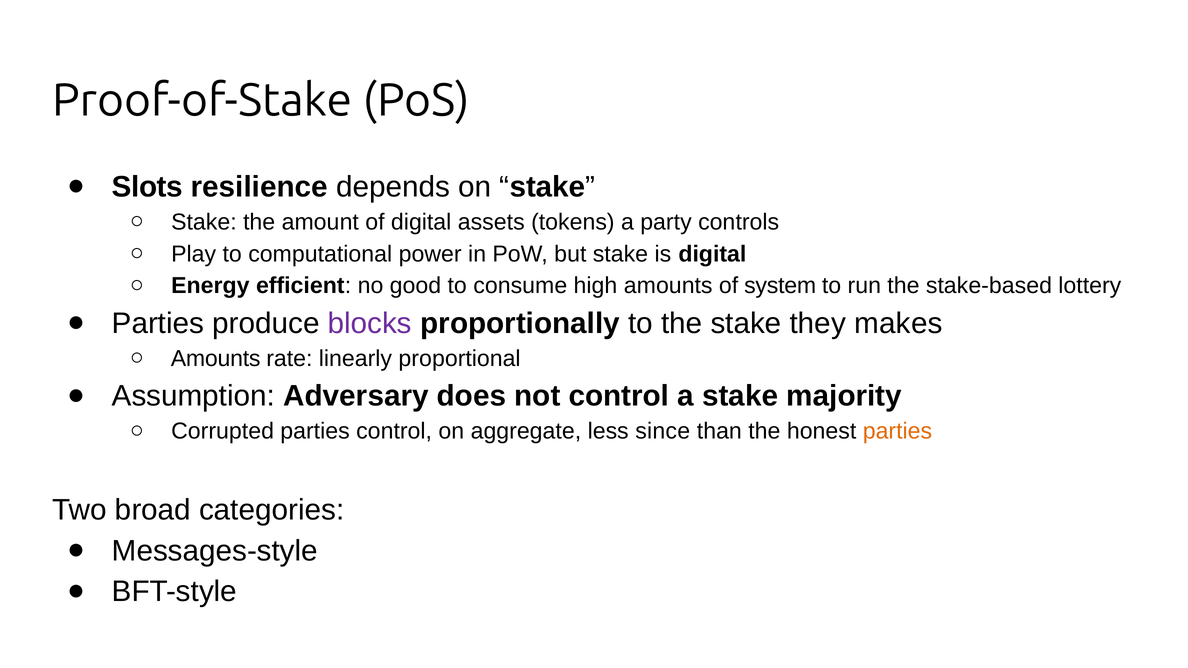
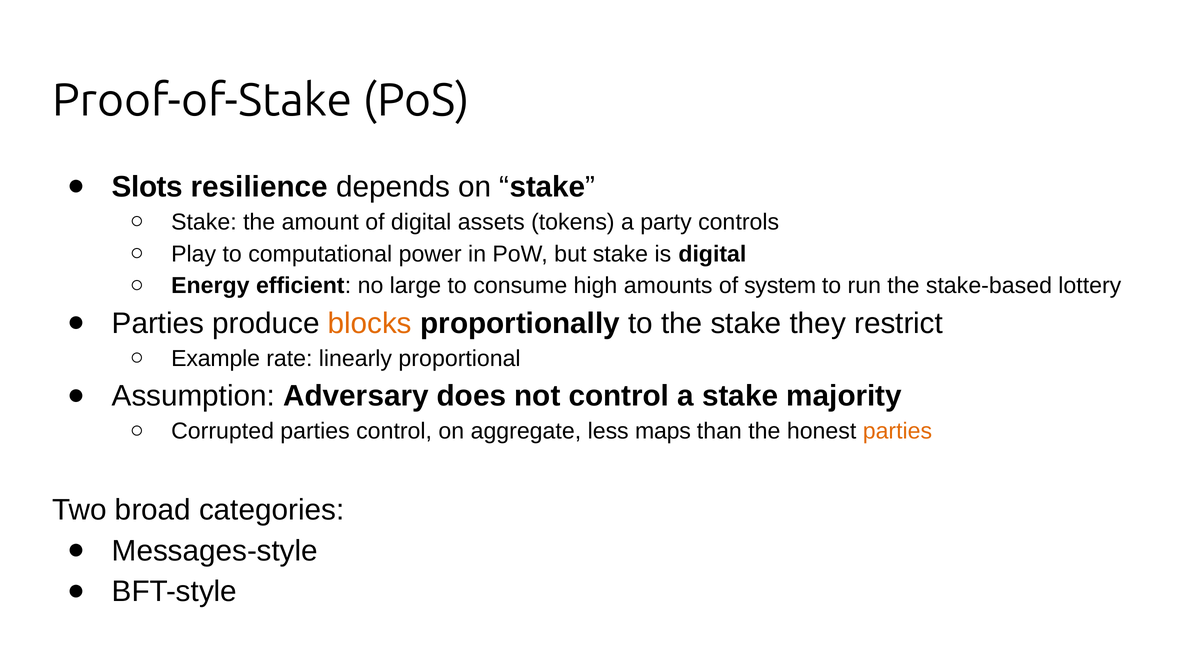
good: good -> large (415, 286)
blocks colour: purple -> orange (370, 323)
makes: makes -> restrict (899, 323)
Amounts: Amounts -> Example (216, 359)
since: since -> maps (663, 432)
